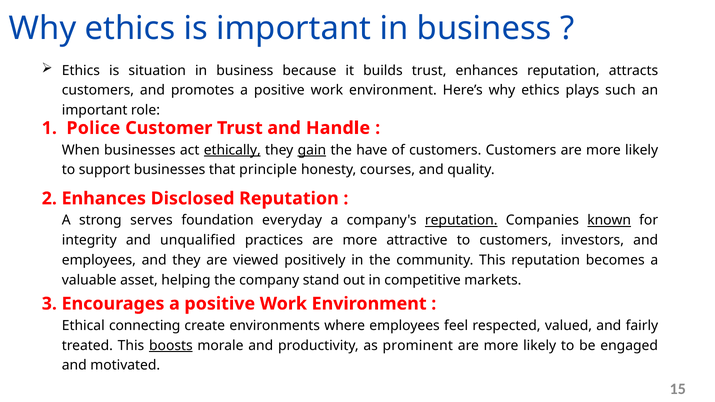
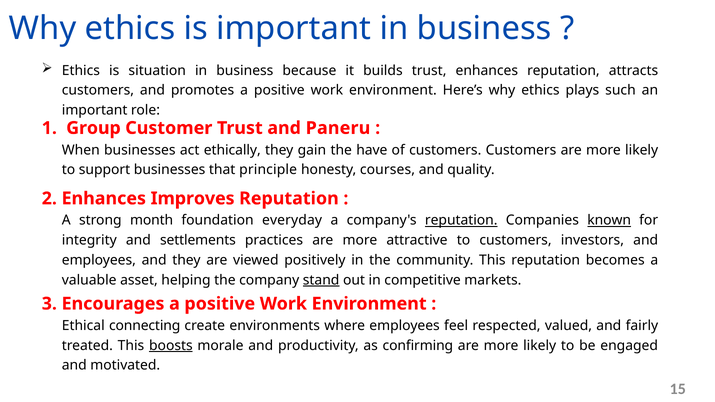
Police: Police -> Group (93, 128)
Handle: Handle -> Paneru (338, 128)
ethically underline: present -> none (232, 150)
gain underline: present -> none (312, 150)
Disclosed: Disclosed -> Improves (193, 199)
serves: serves -> month (152, 221)
unqualified: unqualified -> settlements (198, 240)
stand underline: none -> present (321, 280)
prominent: prominent -> confirming (418, 346)
